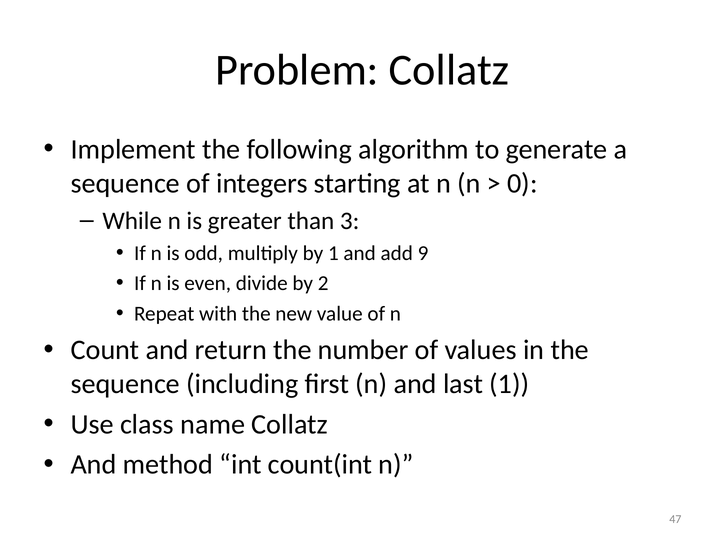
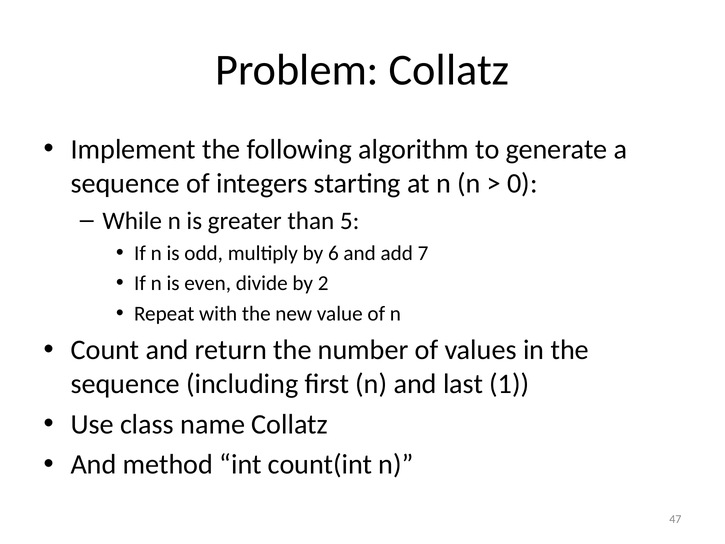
3: 3 -> 5 (350, 221)
by 1: 1 -> 6 (333, 253)
9: 9 -> 7 (423, 253)
